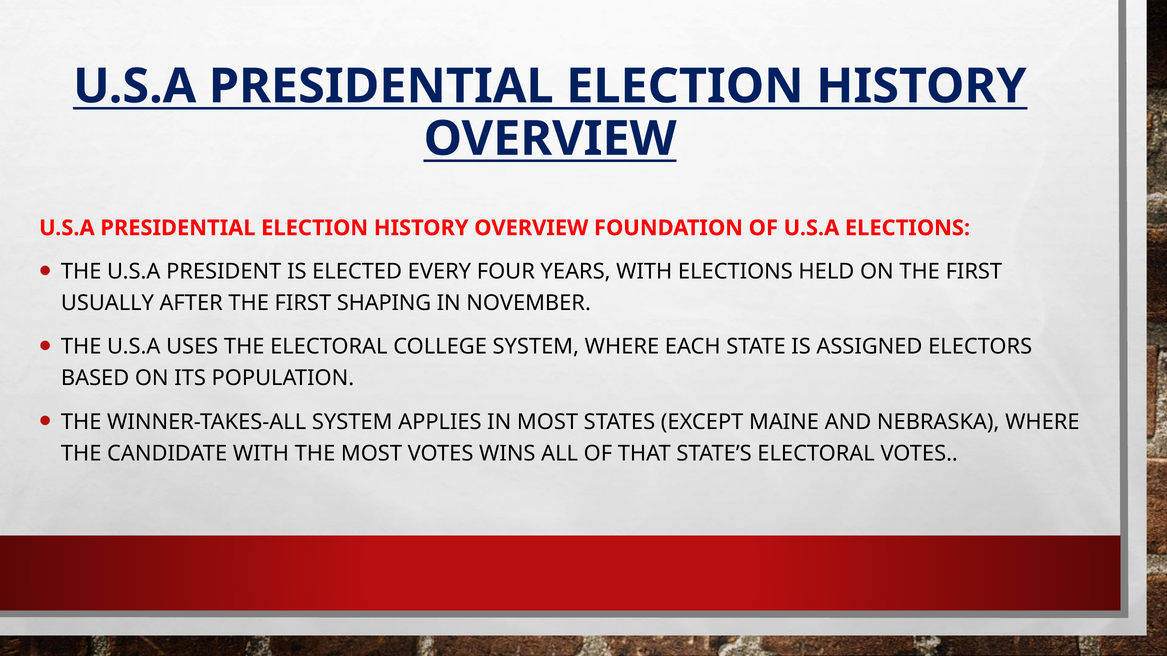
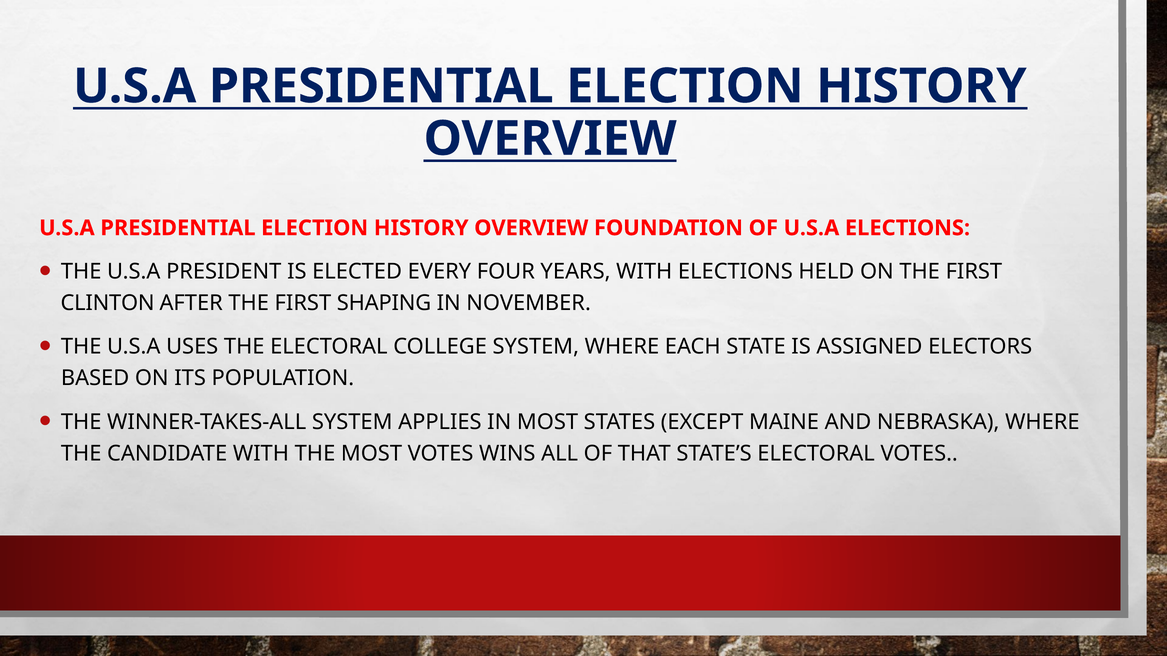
USUALLY: USUALLY -> CLINTON (108, 303)
